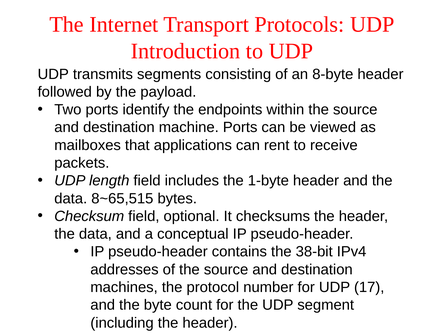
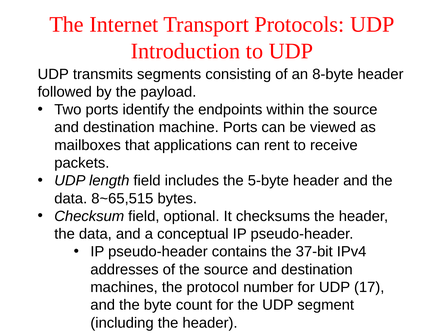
1-byte: 1-byte -> 5-byte (268, 181)
38-bit: 38-bit -> 37-bit (314, 252)
